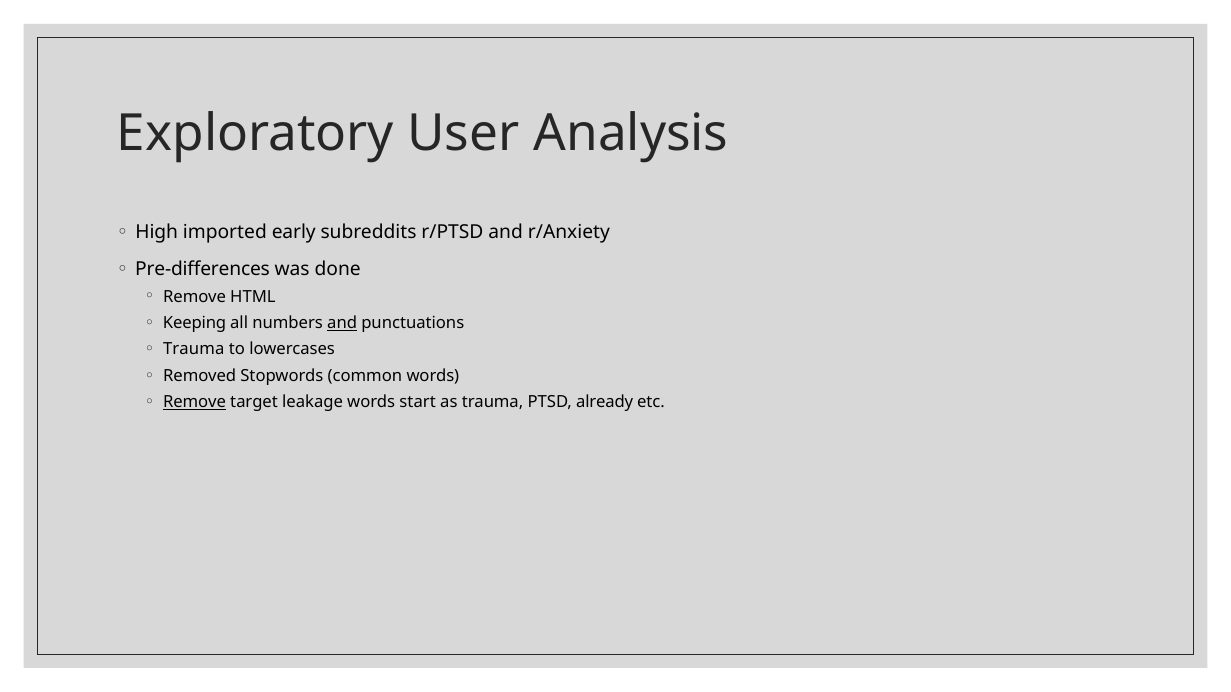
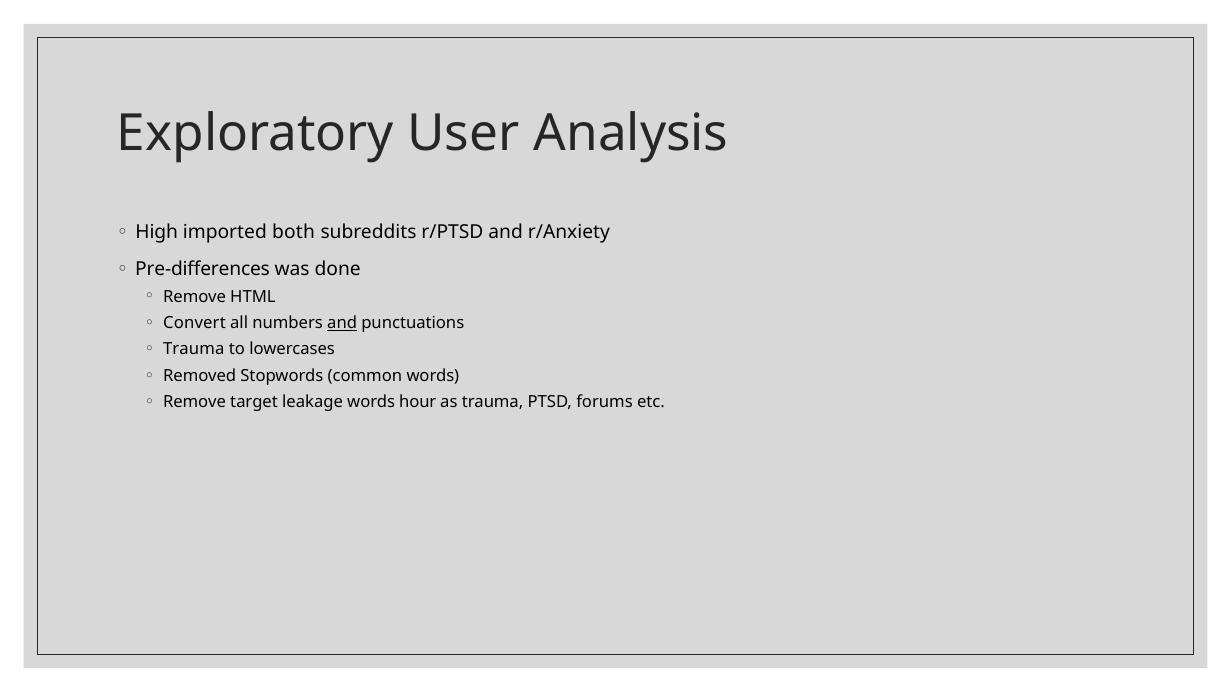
early: early -> both (294, 232)
Keeping: Keeping -> Convert (194, 323)
Remove underline: present -> none (195, 403)
start: start -> hour (418, 403)
already: already -> forums (605, 403)
